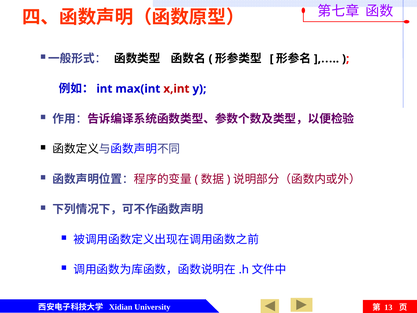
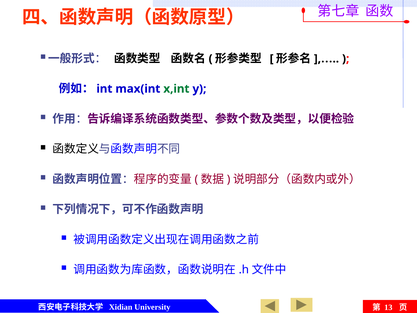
x,int colour: red -> green (176, 89)
